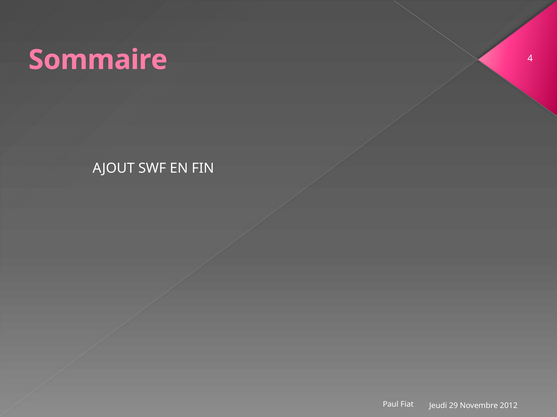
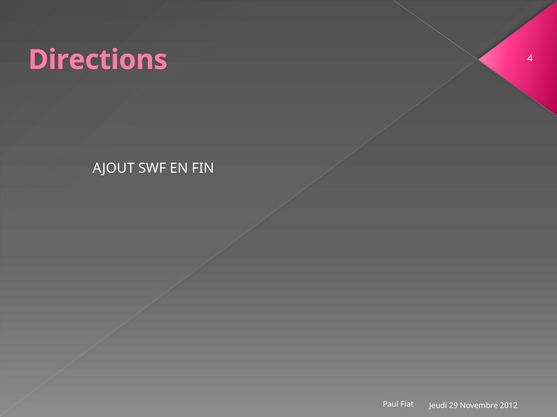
Sommaire: Sommaire -> Directions (98, 60)
